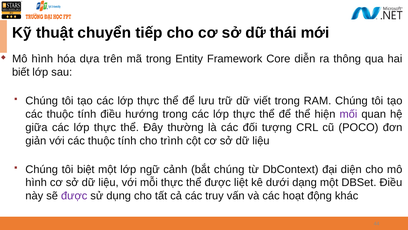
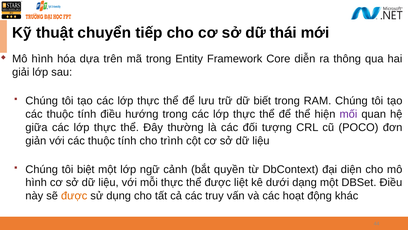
biết: biết -> giải (21, 72)
viết: viết -> biết (262, 101)
bắt chúng: chúng -> quyền (229, 169)
được colour: purple -> orange (74, 195)
